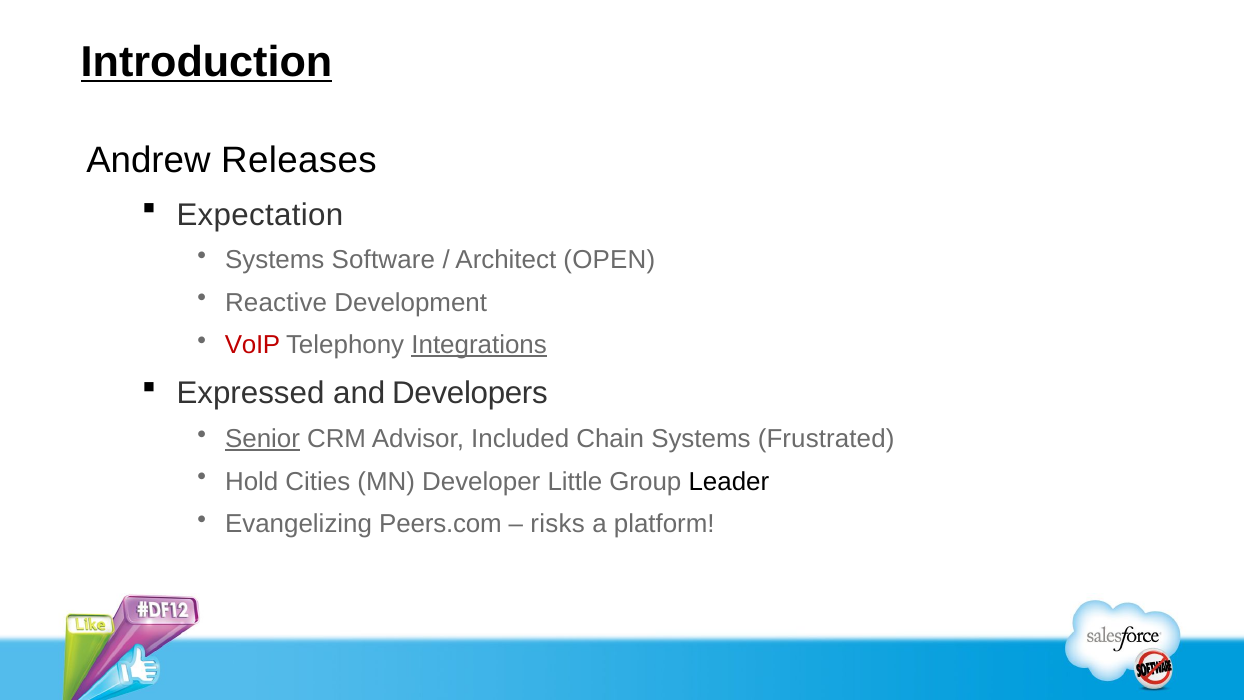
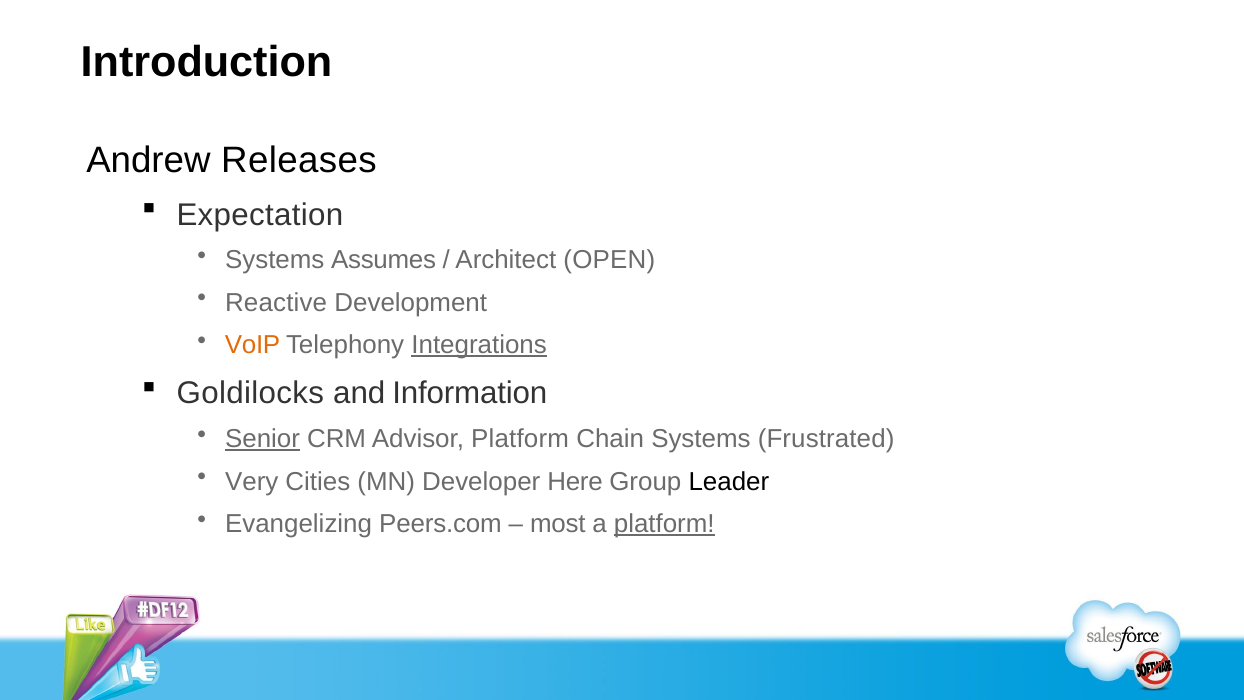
Introduction underline: present -> none (206, 62)
Software: Software -> Assumes (384, 260)
VoIP colour: red -> orange (253, 345)
Expressed: Expressed -> Goldilocks (250, 393)
Developers: Developers -> Information (470, 393)
Advisor Included: Included -> Platform (520, 439)
Hold: Hold -> Very (252, 481)
Little: Little -> Here (575, 481)
risks: risks -> most (558, 524)
platform underline: none -> present (664, 524)
